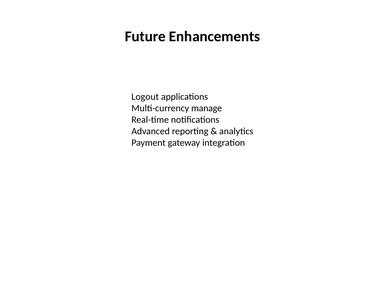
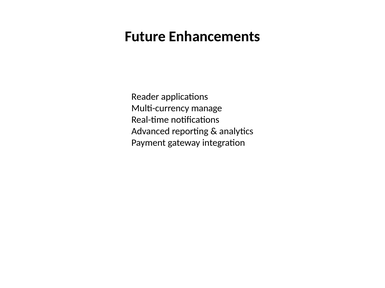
Logout: Logout -> Reader (145, 97)
